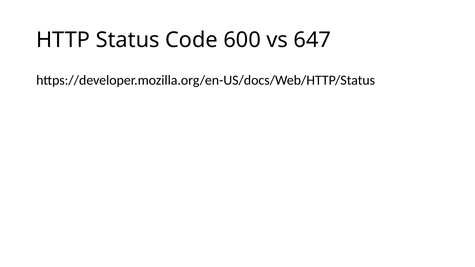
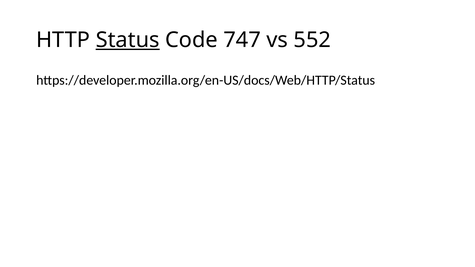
Status underline: none -> present (128, 40)
600: 600 -> 747 (242, 40)
647: 647 -> 552 (312, 40)
